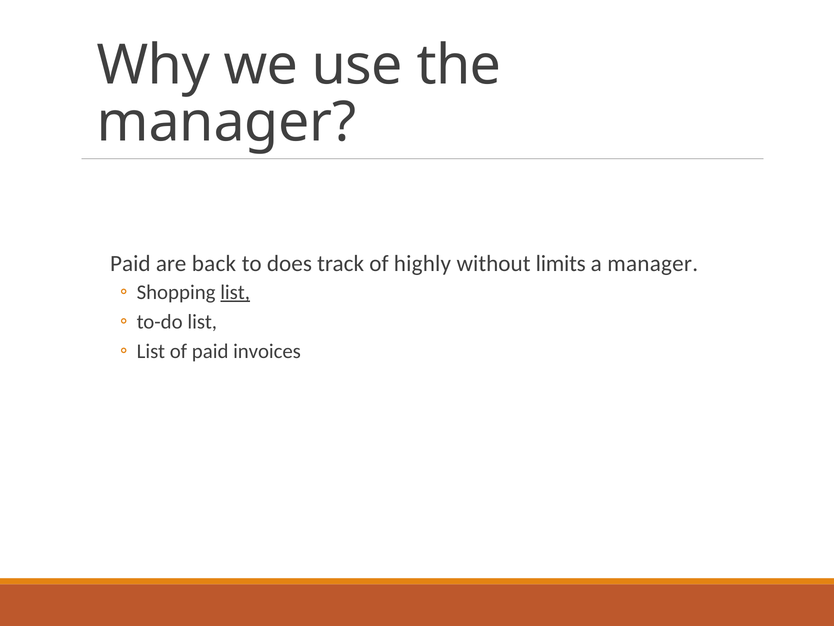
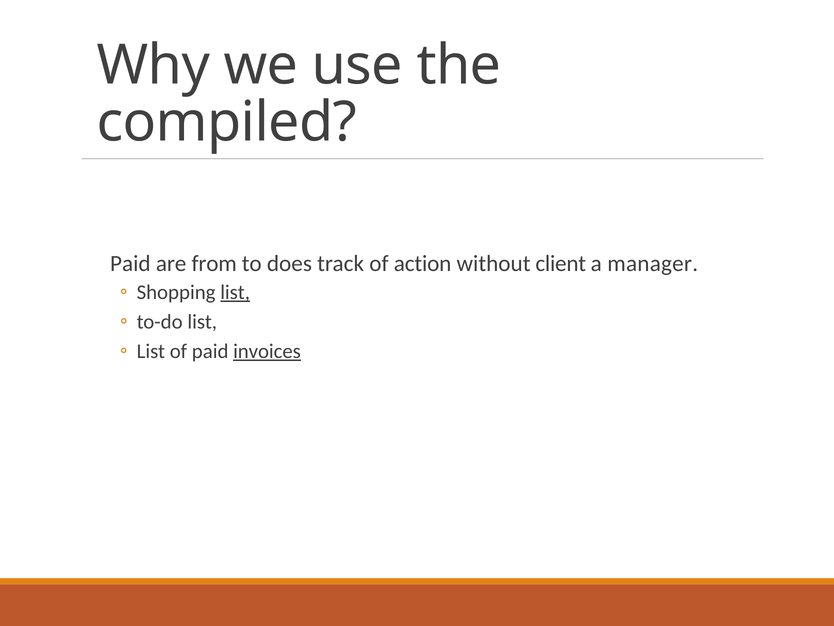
manager: manager -> compiled (227, 122)
back: back -> from (214, 264)
highly: highly -> action (423, 264)
limits: limits -> client (561, 264)
invoices underline: none -> present (267, 351)
